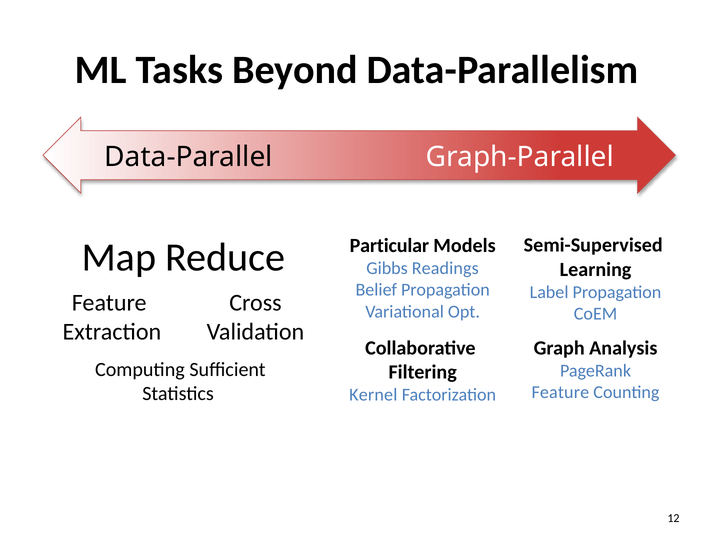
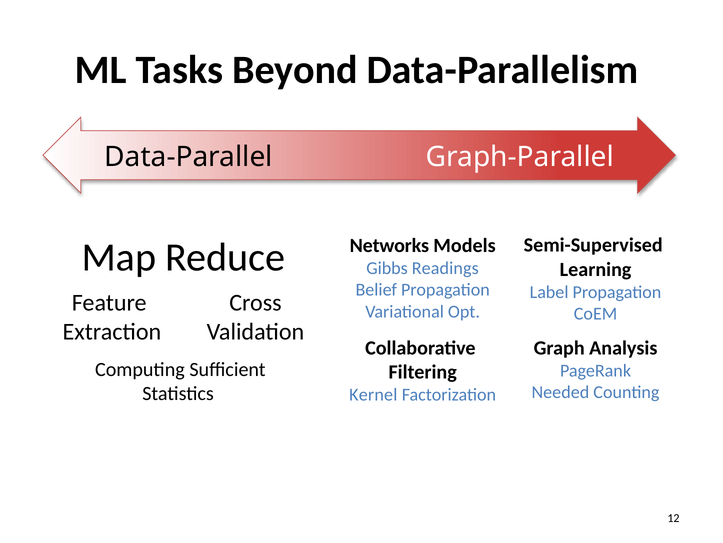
Particular: Particular -> Networks (389, 245)
Feature: Feature -> Needed (560, 392)
